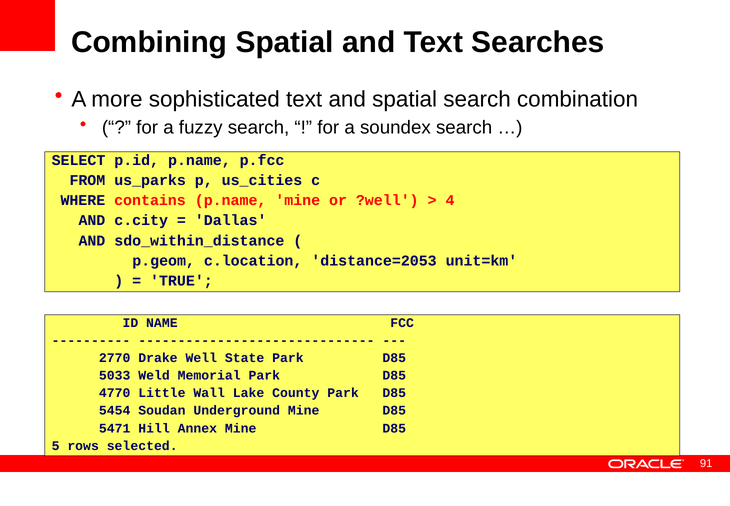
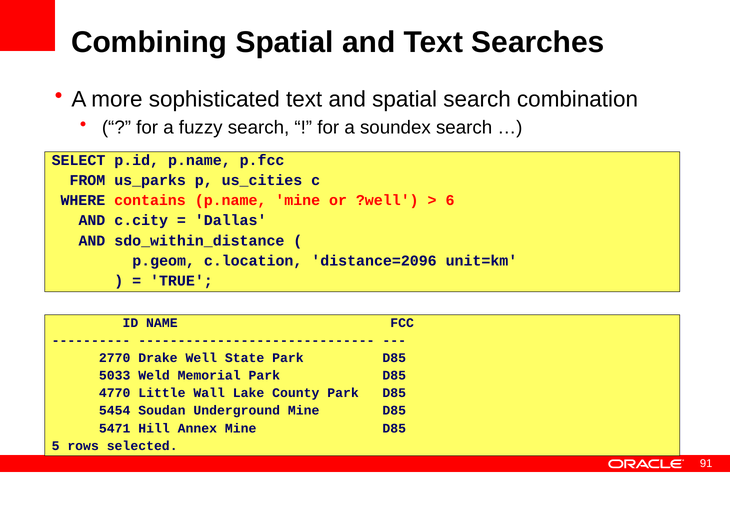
4: 4 -> 6 (450, 200)
distance=2053: distance=2053 -> distance=2096 (374, 260)
